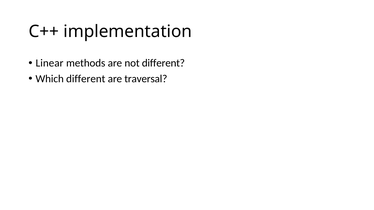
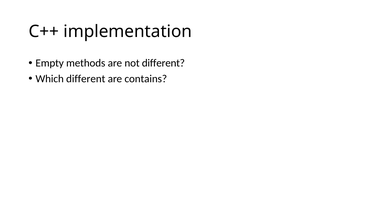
Linear: Linear -> Empty (50, 63)
traversal: traversal -> contains (146, 79)
